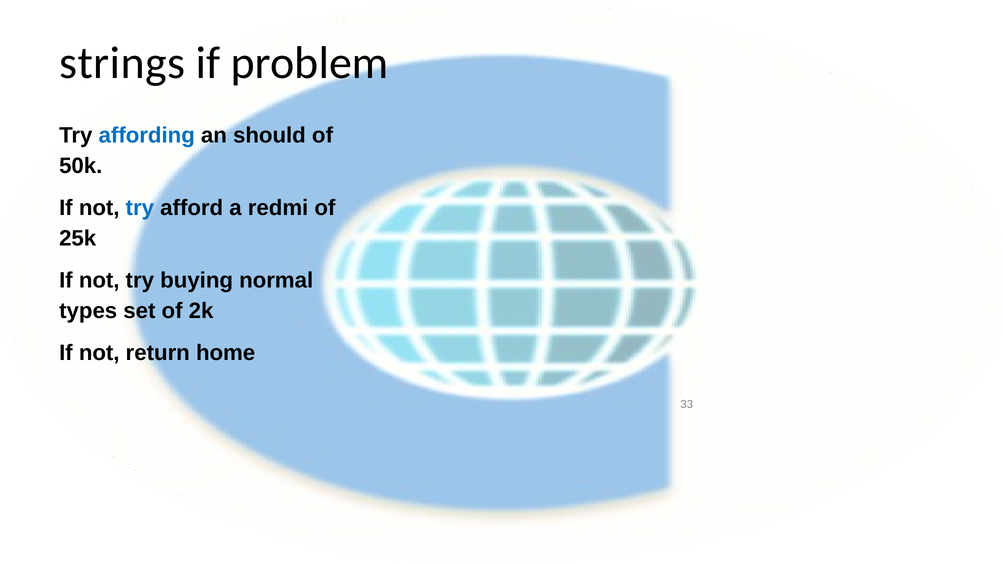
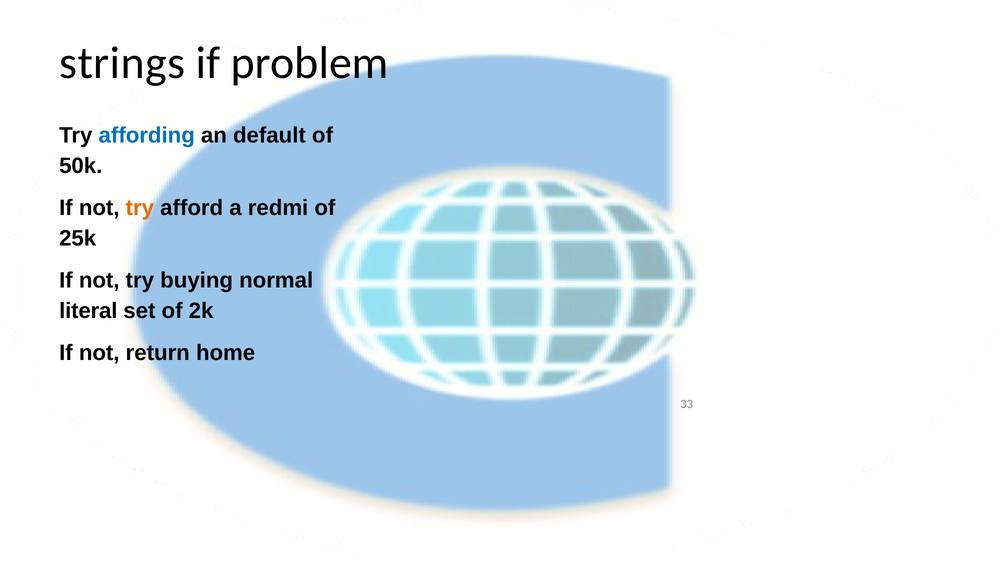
should: should -> default (269, 135)
try colour: blue -> orange (140, 208)
types: types -> literal (88, 311)
